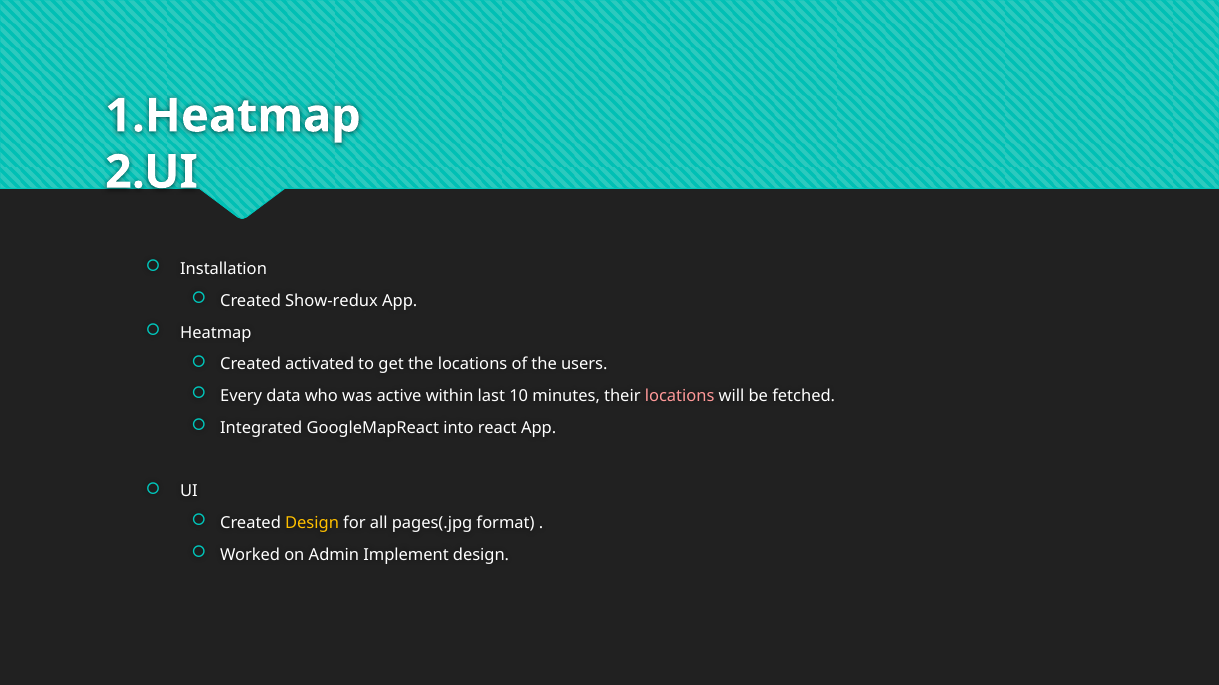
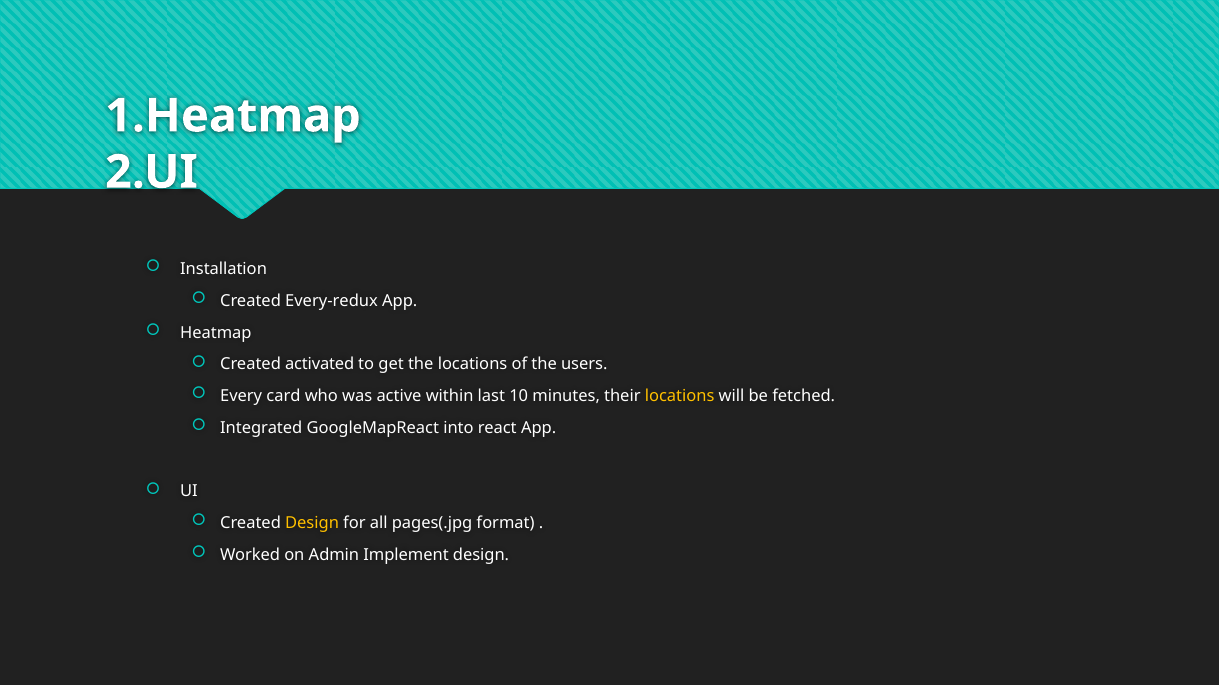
Show-redux: Show-redux -> Every-redux (332, 301)
data: data -> card (283, 397)
locations colour: pink -> yellow (680, 397)
